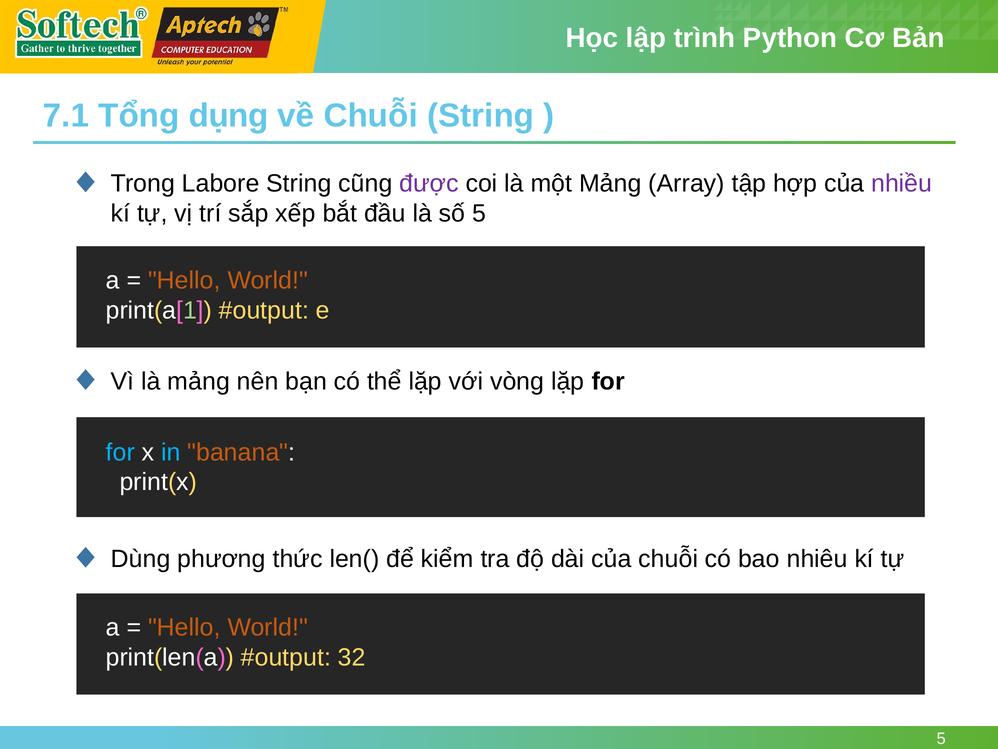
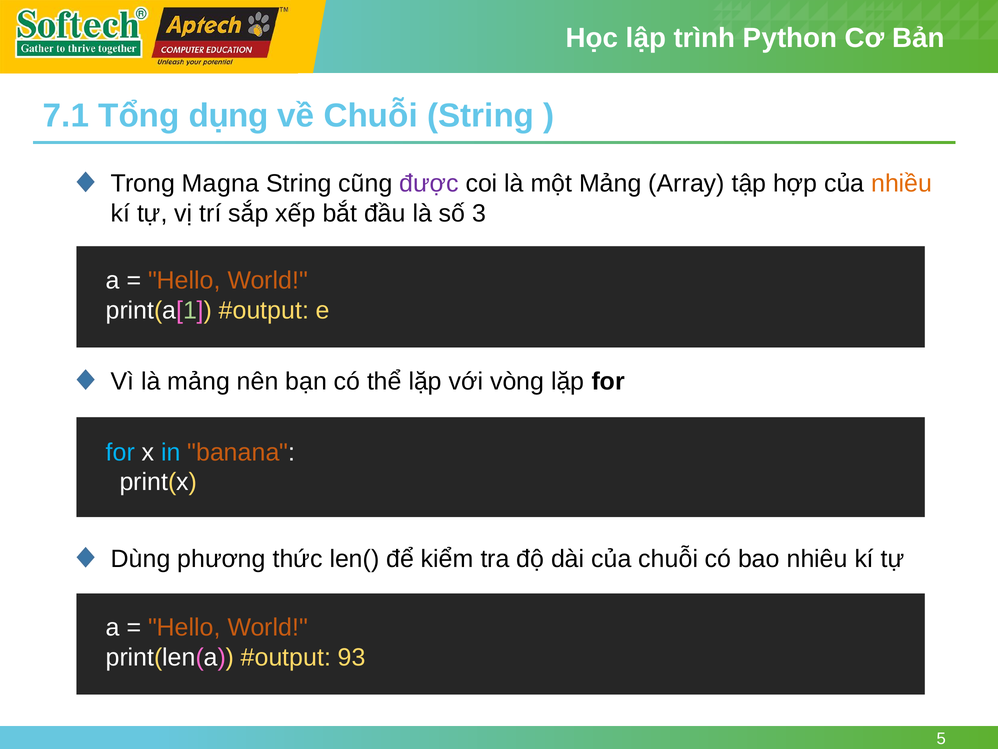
Labore: Labore -> Magna (221, 184)
nhiều colour: purple -> orange (902, 184)
số 5: 5 -> 3 (479, 214)
32: 32 -> 93 (352, 657)
